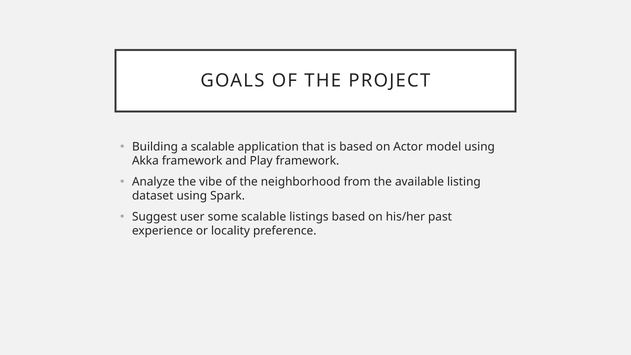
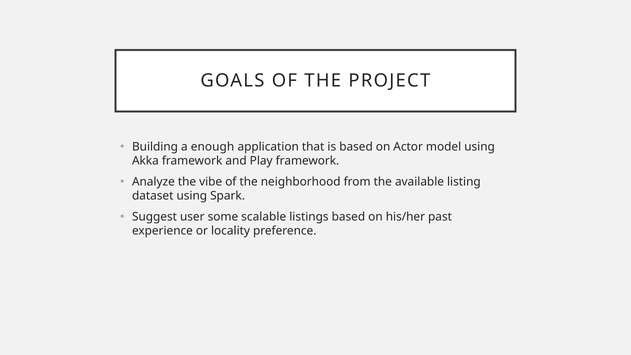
a scalable: scalable -> enough (213, 147)
